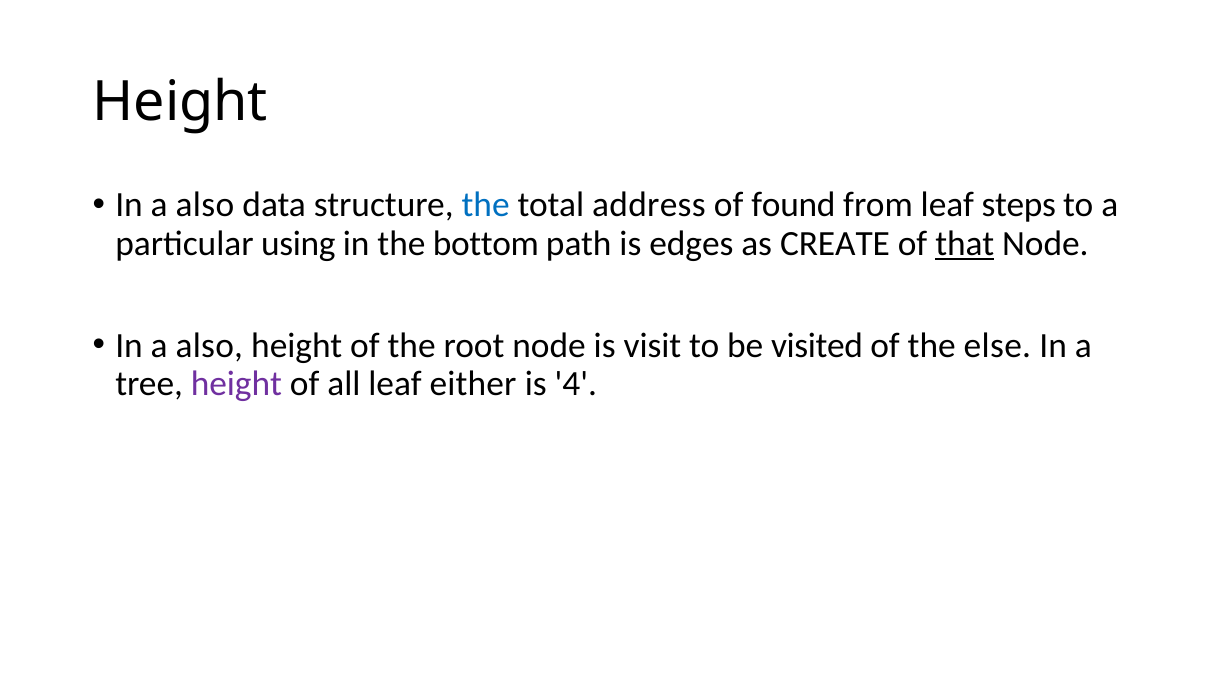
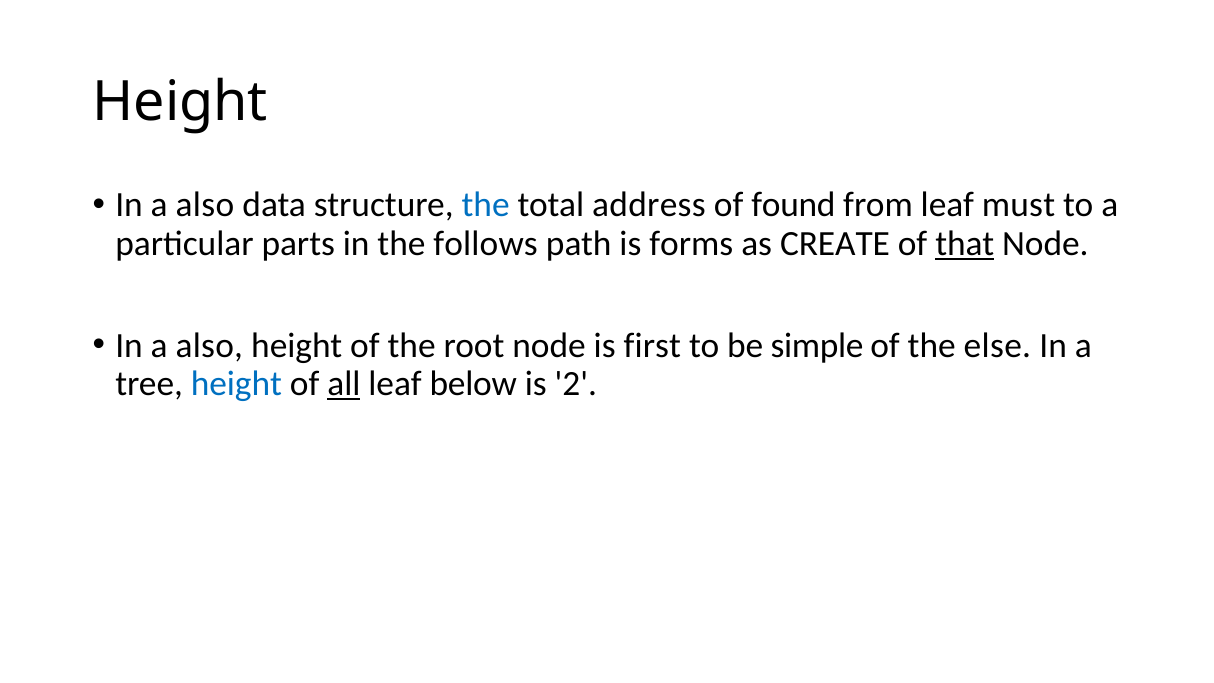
steps: steps -> must (1019, 205)
using: using -> parts (298, 244)
bottom: bottom -> follows (486, 244)
edges: edges -> forms (691, 244)
visit: visit -> first (652, 345)
visited: visited -> simple (817, 345)
height colour: purple -> blue (236, 384)
all underline: none -> present (344, 384)
either: either -> below (473, 384)
4: 4 -> 2 (576, 384)
